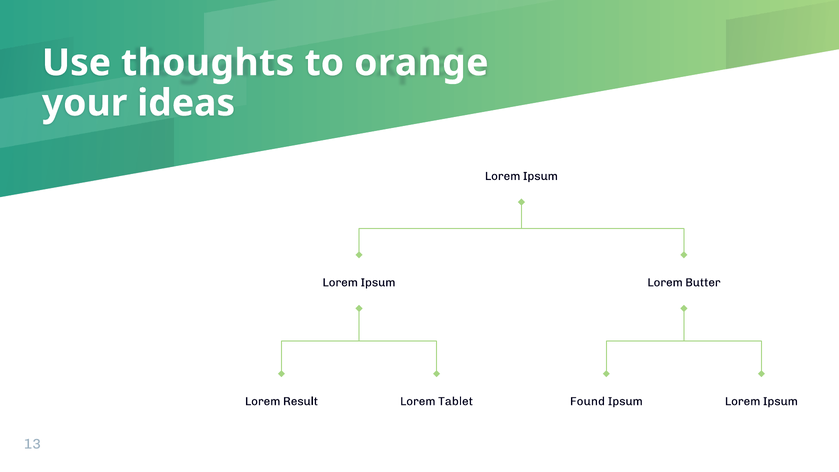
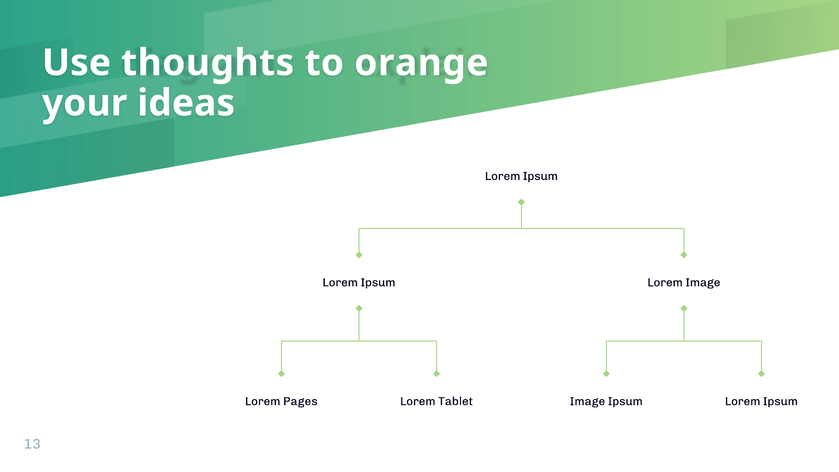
Lorem Butter: Butter -> Image (703, 282)
Result: Result -> Pages (300, 401)
Found: Found -> Image (588, 401)
